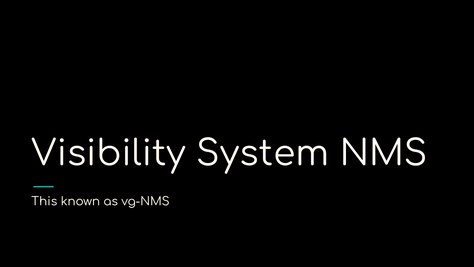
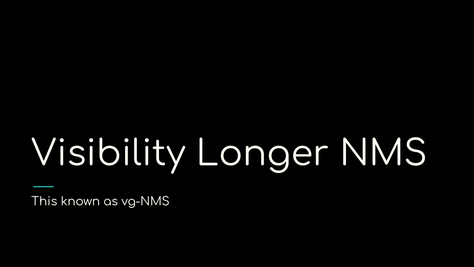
System: System -> Longer (263, 153)
